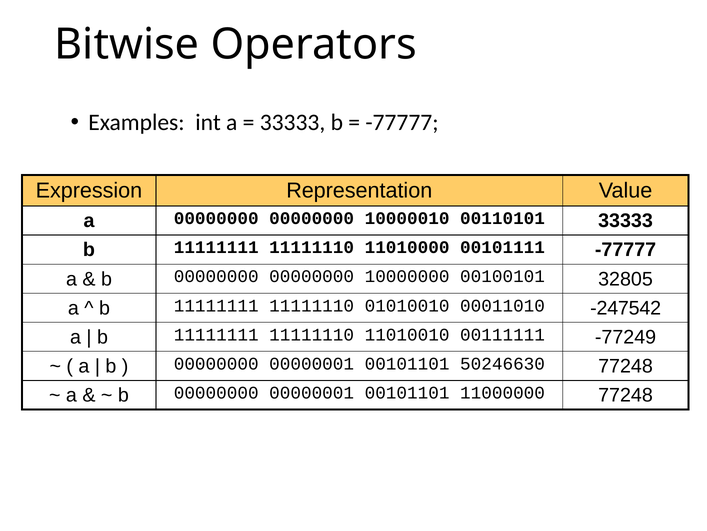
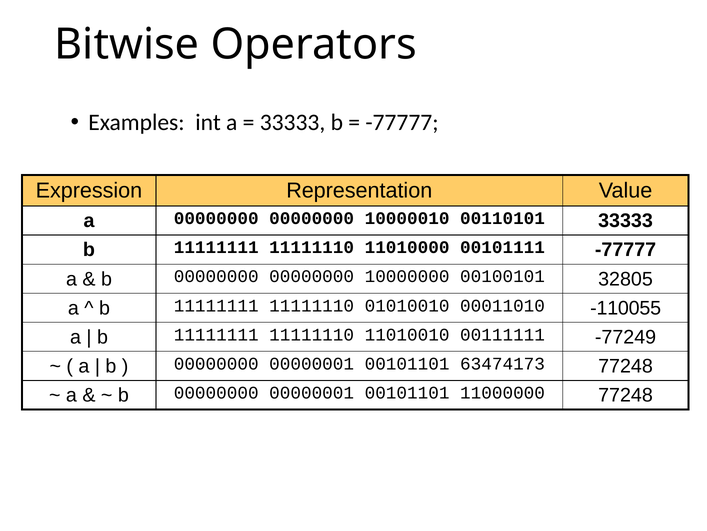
-247542: -247542 -> -110055 (626, 308)
50246630: 50246630 -> 63474173 (503, 363)
